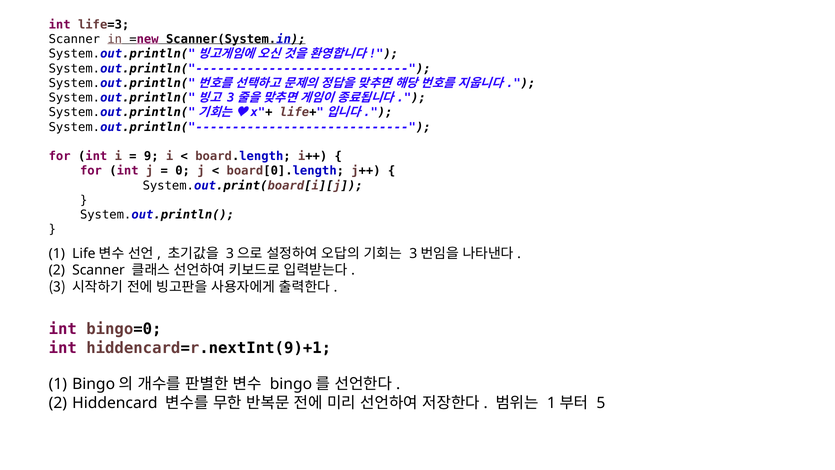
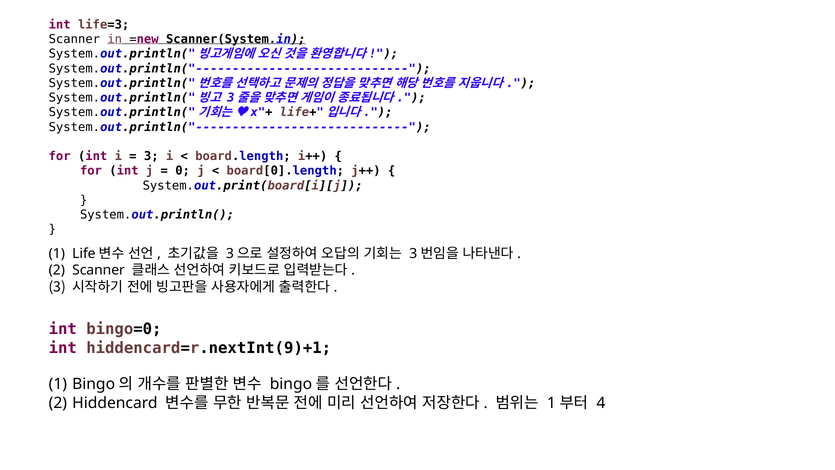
9: 9 -> 3 (151, 156)
5: 5 -> 4 (601, 403)
